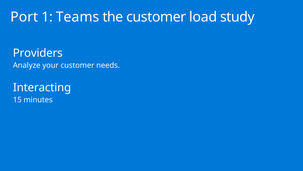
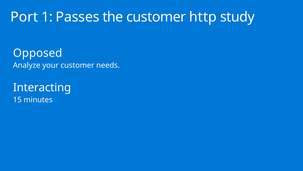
Teams: Teams -> Passes (78, 17)
load: load -> http (203, 17)
Providers: Providers -> Opposed (38, 53)
